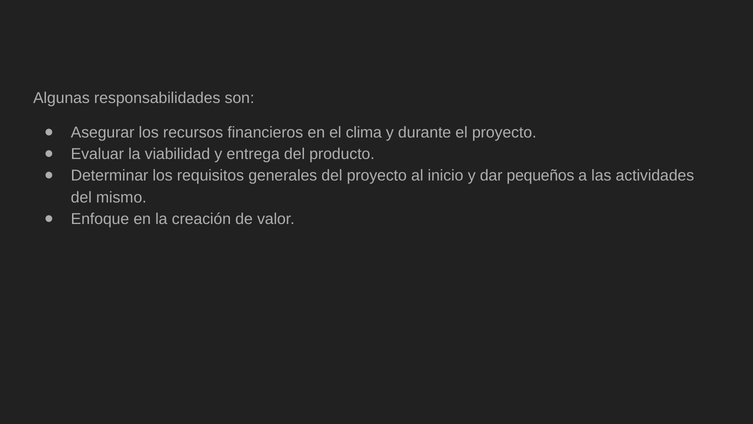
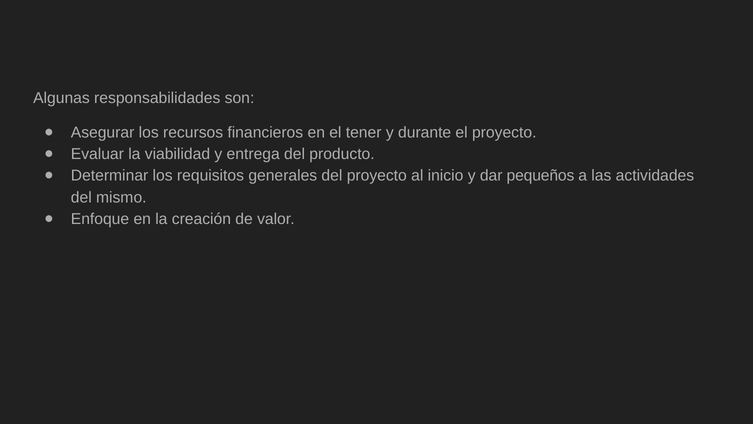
clima: clima -> tener (364, 132)
